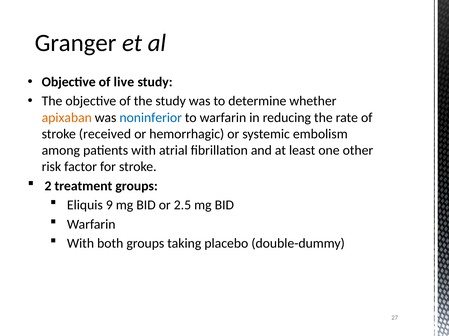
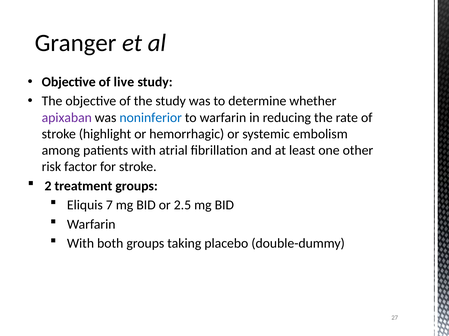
apixaban colour: orange -> purple (67, 118)
received: received -> highlight (105, 134)
9: 9 -> 7 (109, 206)
